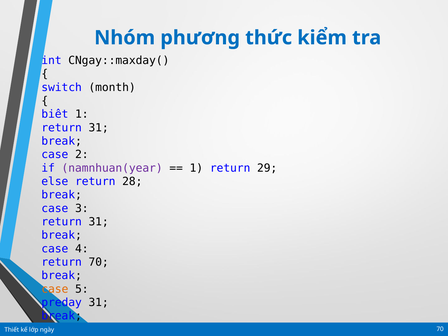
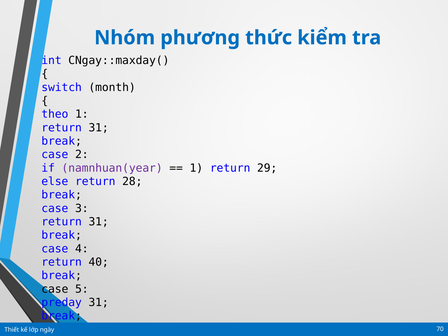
biết: biết -> theo (55, 114)
return 70: 70 -> 40 (99, 262)
case colour: orange -> black (55, 289)
